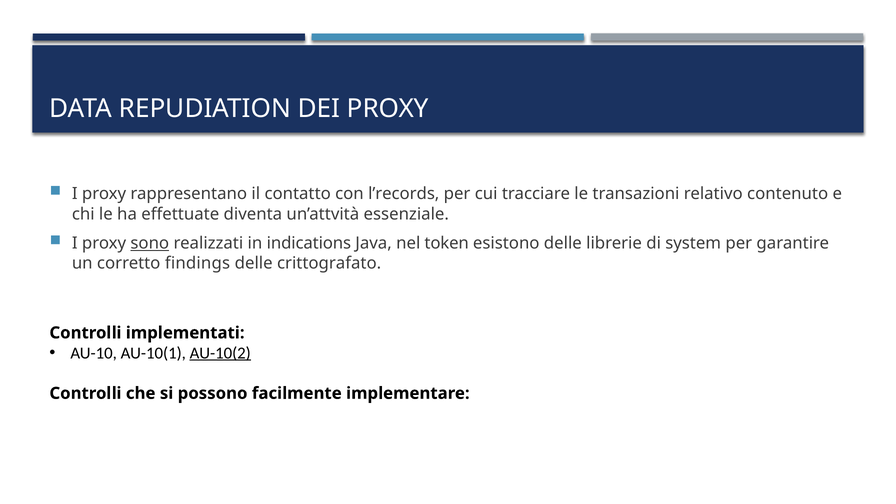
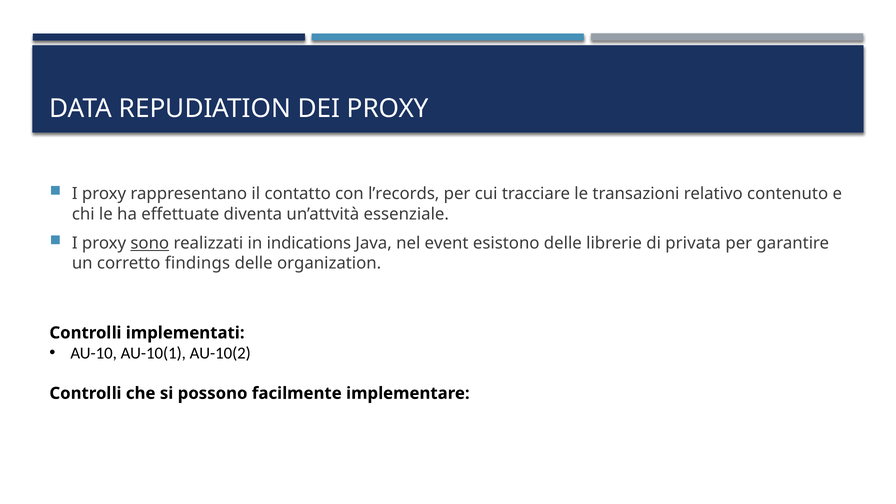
token: token -> event (447, 243)
system: system -> privata (693, 243)
crittografato: crittografato -> organization (329, 263)
AU-10(2 underline: present -> none (220, 353)
